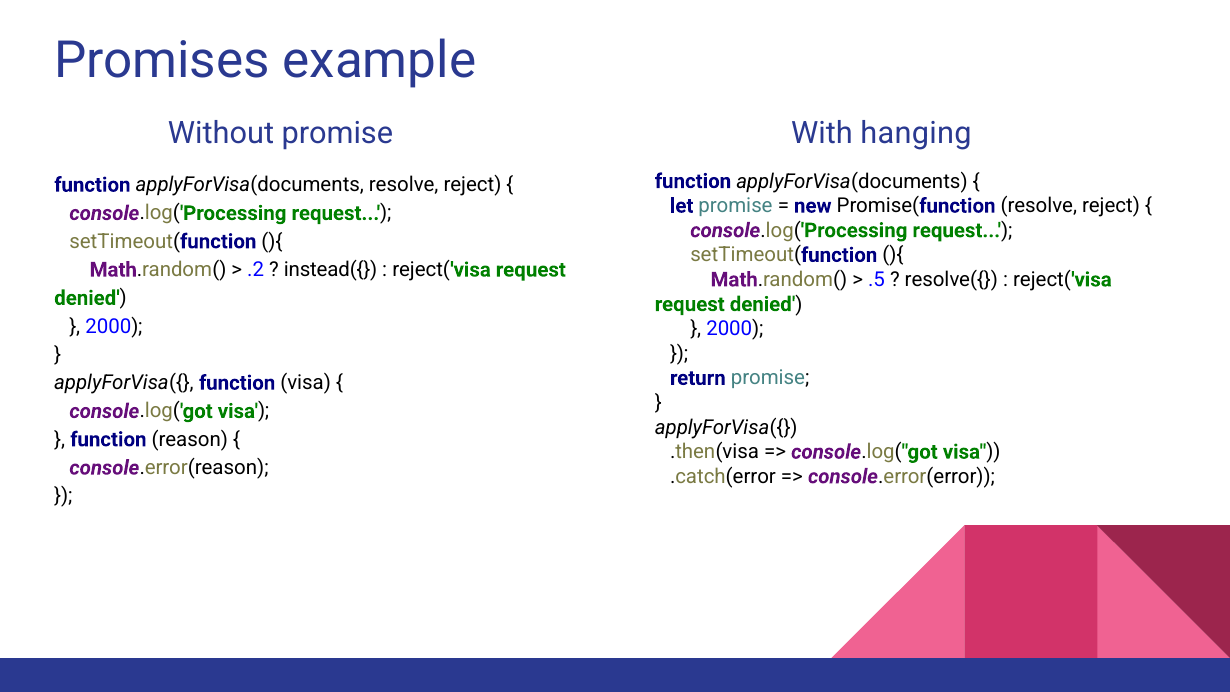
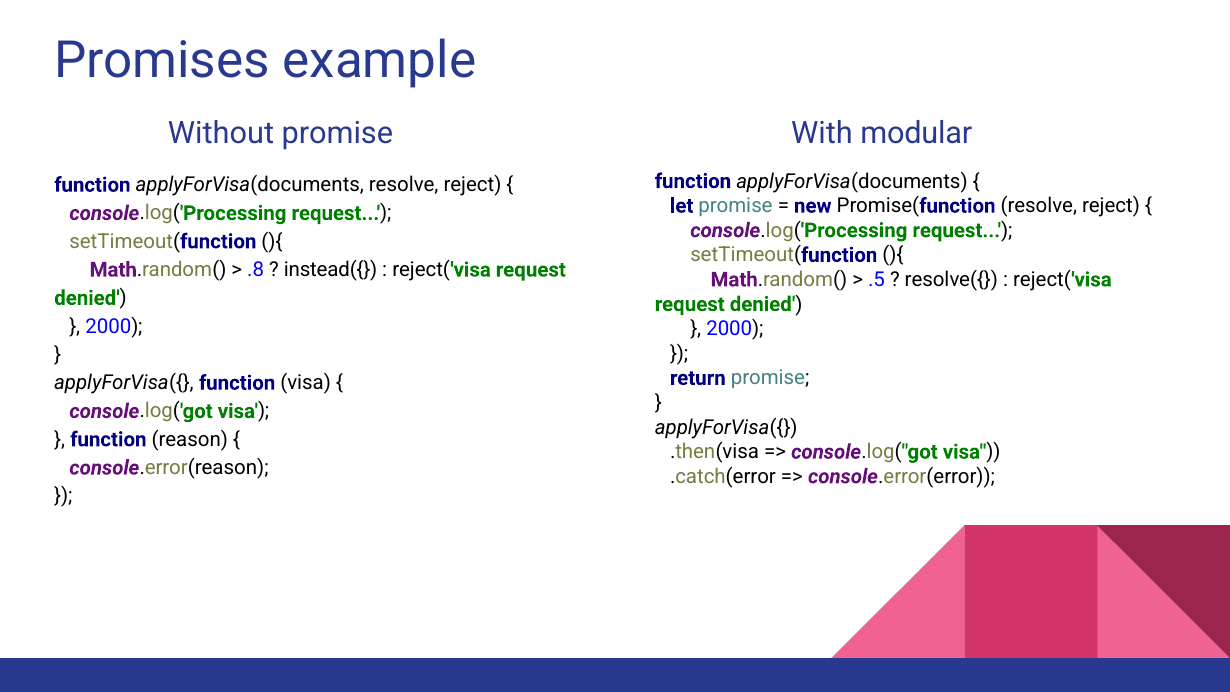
hanging: hanging -> modular (916, 134)
.2: .2 -> .8 (256, 270)
